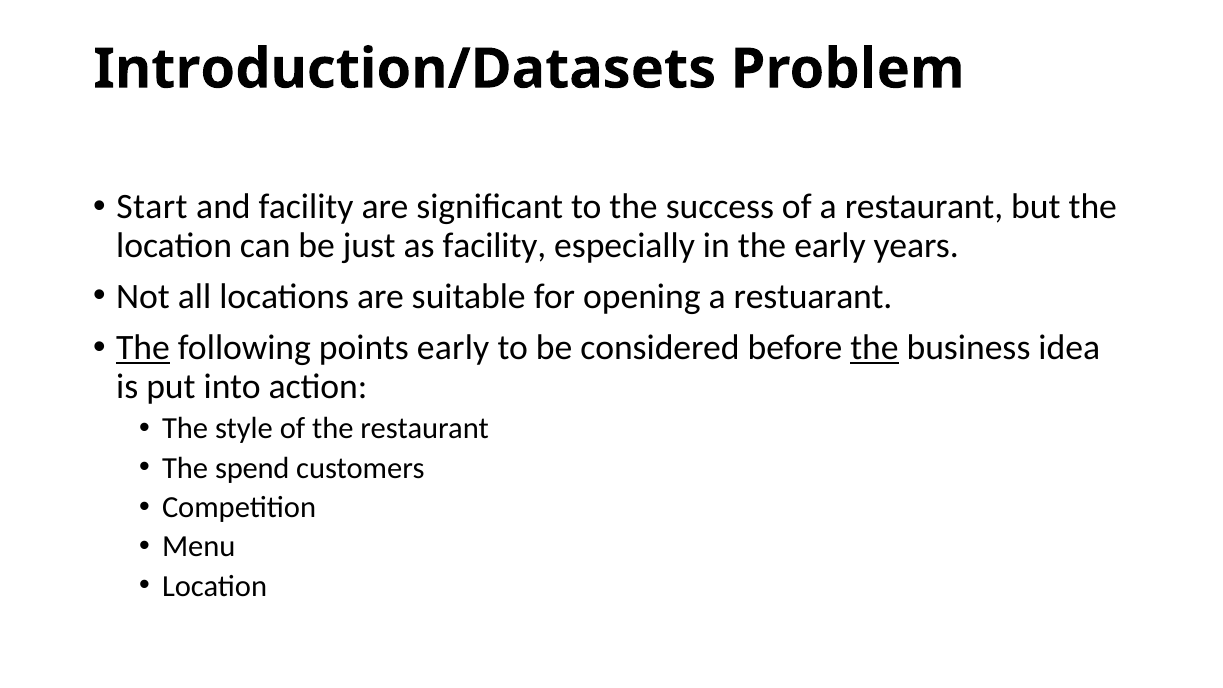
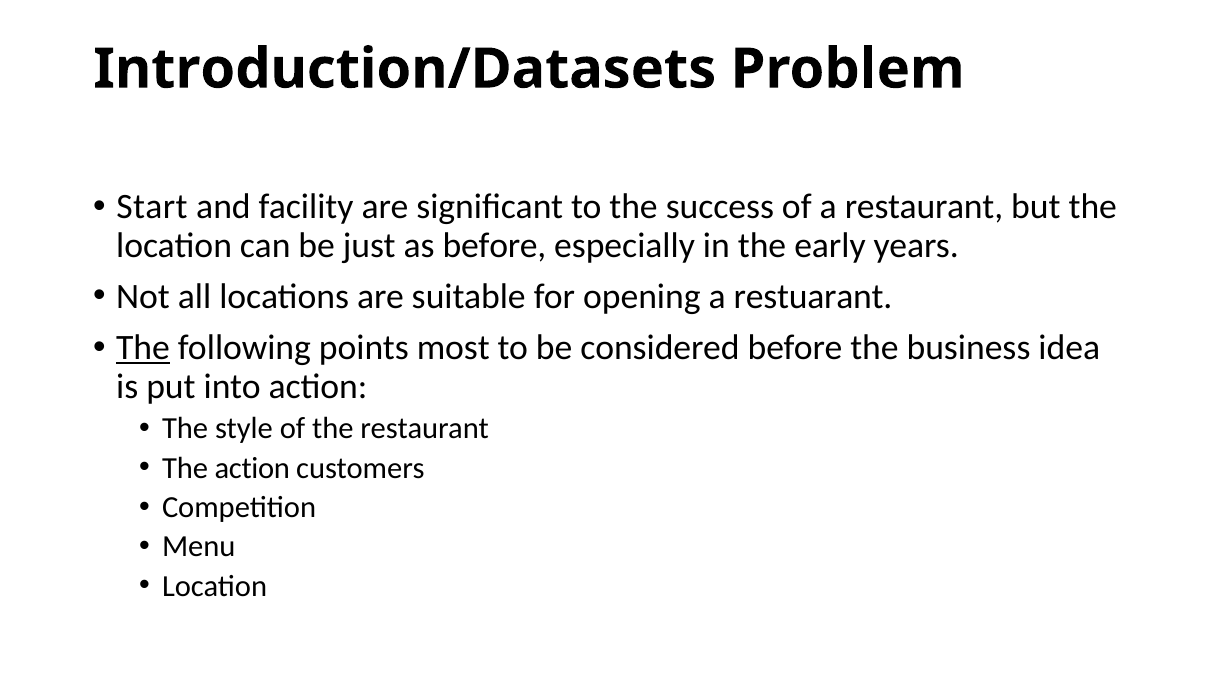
as facility: facility -> before (495, 245)
points early: early -> most (453, 348)
the underline: present -> none (874, 348)
The spend: spend -> action (252, 468)
